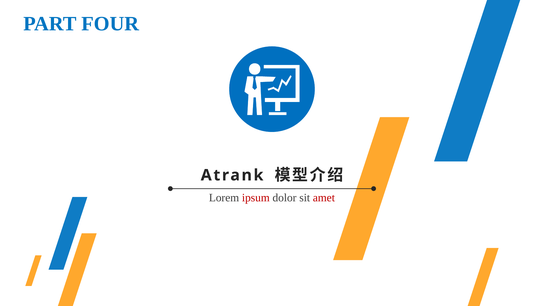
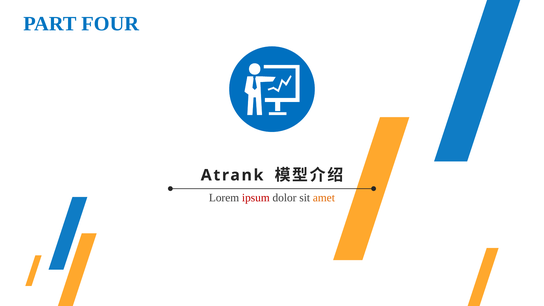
amet colour: red -> orange (324, 198)
